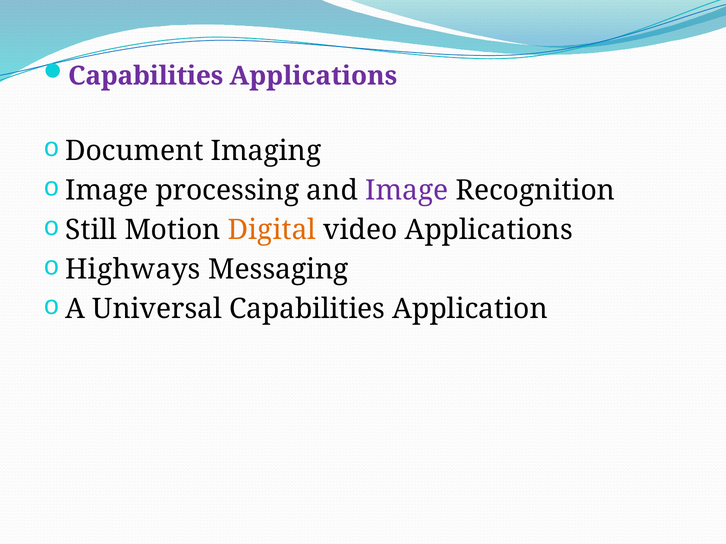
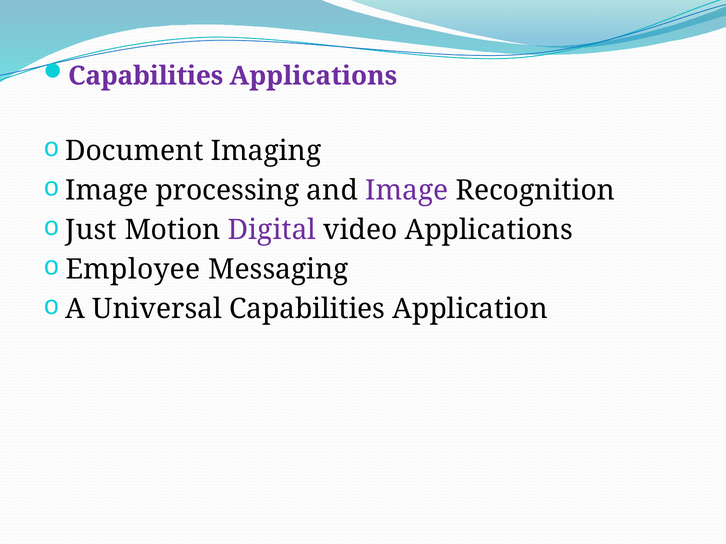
Still: Still -> Just (91, 230)
Digital colour: orange -> purple (272, 230)
Highways: Highways -> Employee (133, 270)
